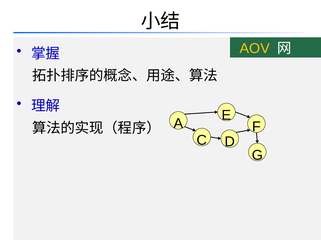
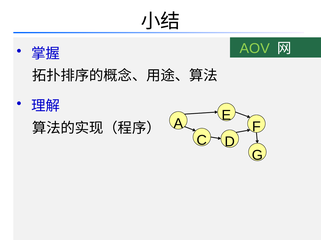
AOV colour: yellow -> light green (255, 49)
